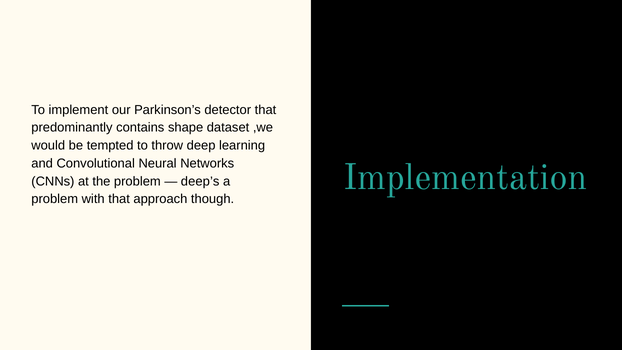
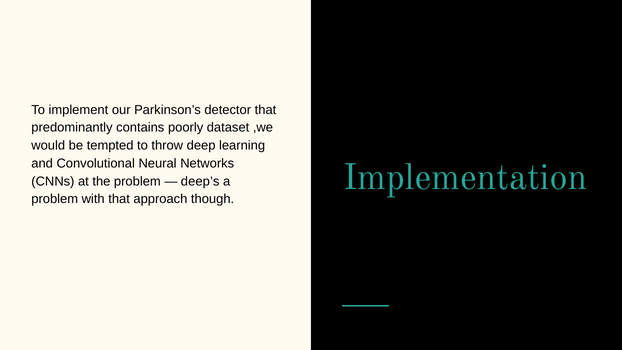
shape: shape -> poorly (186, 128)
